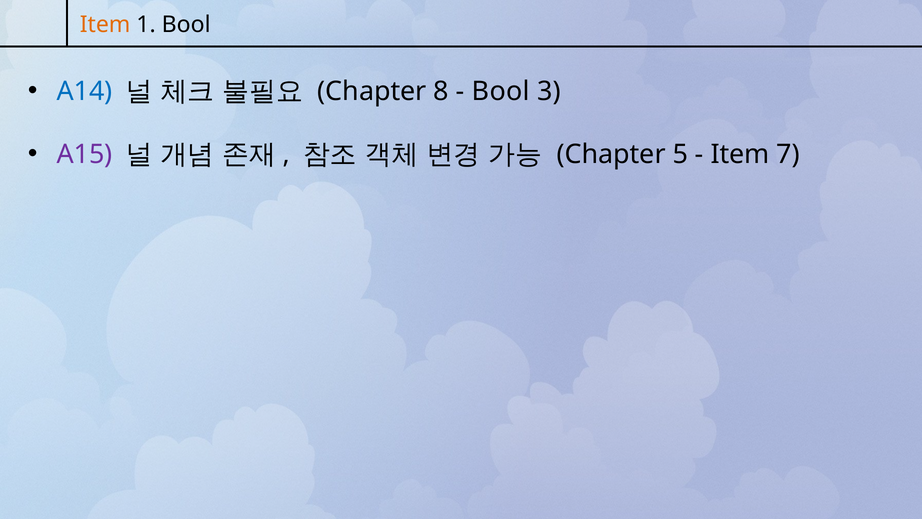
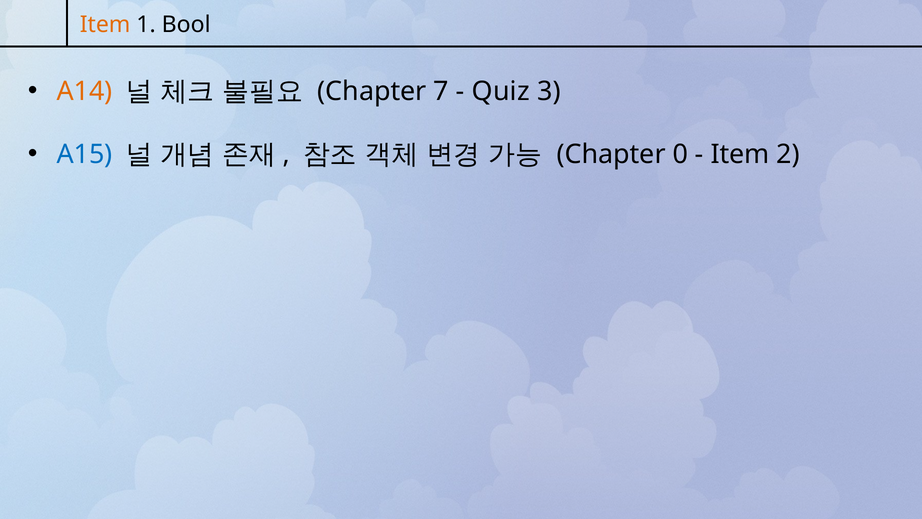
A14 colour: blue -> orange (84, 91)
8: 8 -> 7 (441, 91)
Bool: Bool -> Quiz (501, 91)
A15 colour: purple -> blue (84, 154)
5: 5 -> 0 (680, 154)
7: 7 -> 2 (788, 154)
